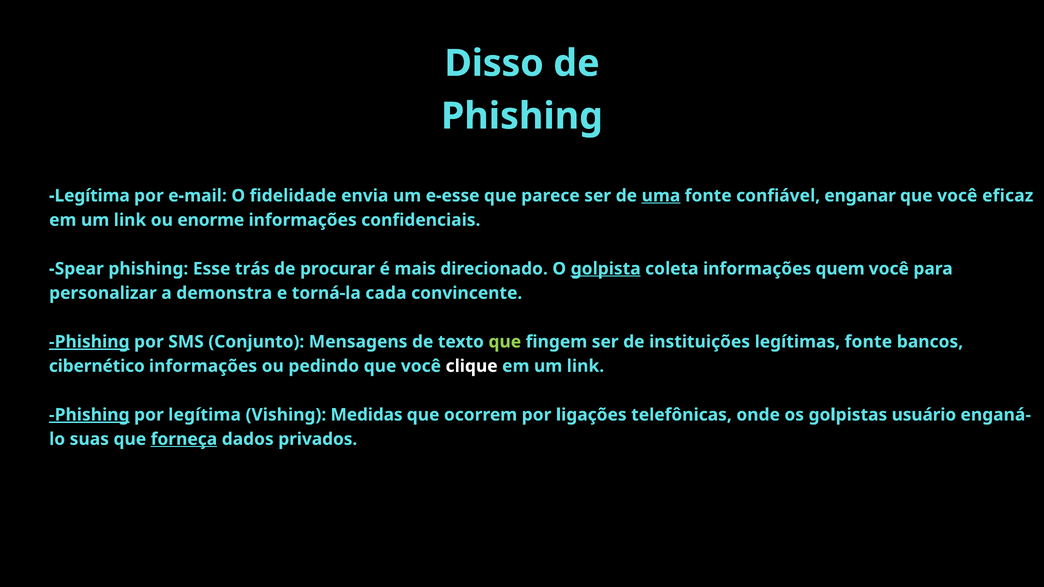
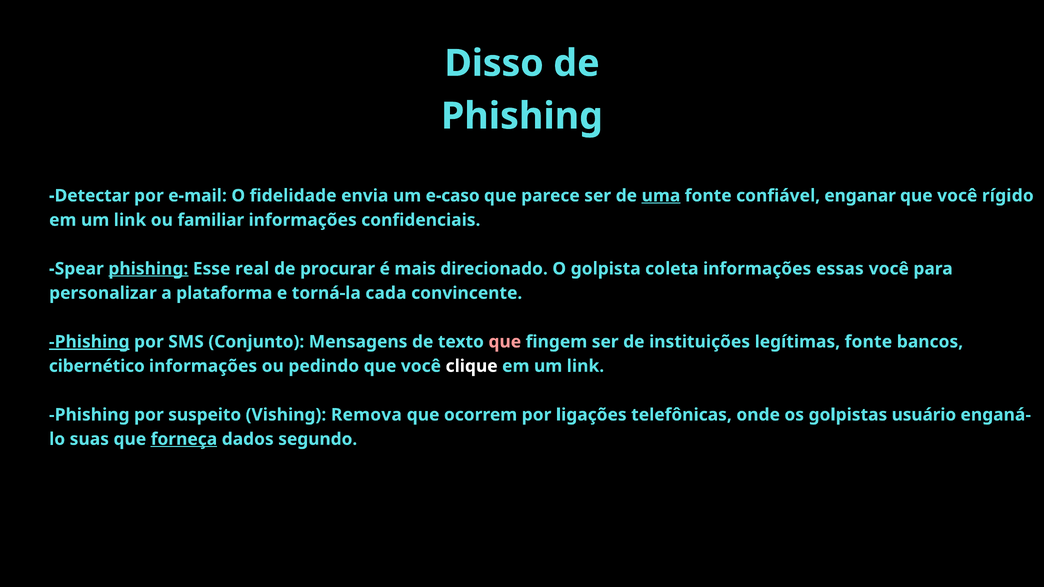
Legítima: Legítima -> Detectar (89, 196)
e-esse: e-esse -> e-caso (453, 196)
eficaz: eficaz -> rígido (1008, 196)
enorme: enorme -> familiar (211, 220)
phishing underline: none -> present (148, 269)
trás: trás -> real (252, 269)
golpista underline: present -> none (606, 269)
quem: quem -> essas (840, 269)
demonstra: demonstra -> plataforma (224, 293)
que colour: light green -> pink (505, 342)
Phishing underline: present -> none (89, 415)
por legítima: legítima -> suspeito (205, 415)
Medidas: Medidas -> Remova (366, 415)
privados: privados -> segundo (318, 439)
